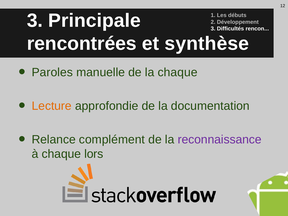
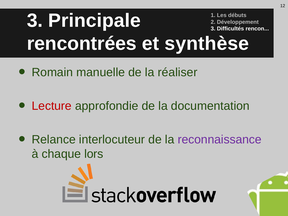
Paroles: Paroles -> Romain (52, 72)
la chaque: chaque -> réaliser (178, 72)
Lecture colour: orange -> red (52, 106)
complément: complément -> interlocuteur (112, 139)
